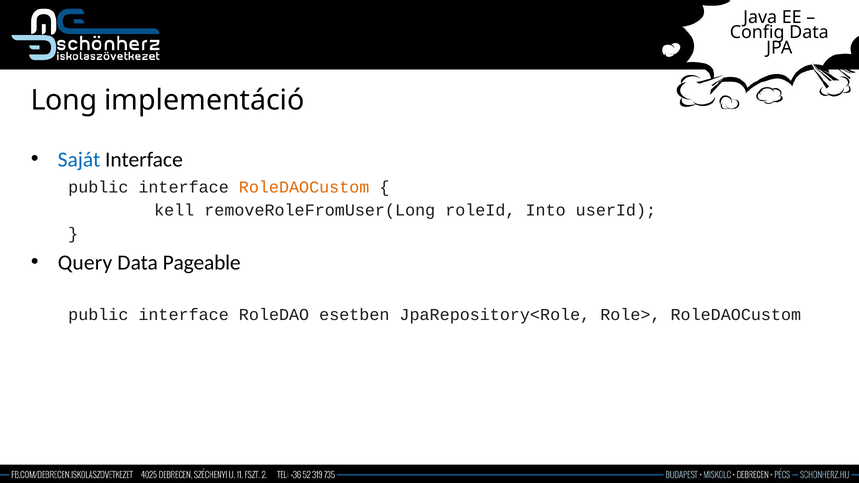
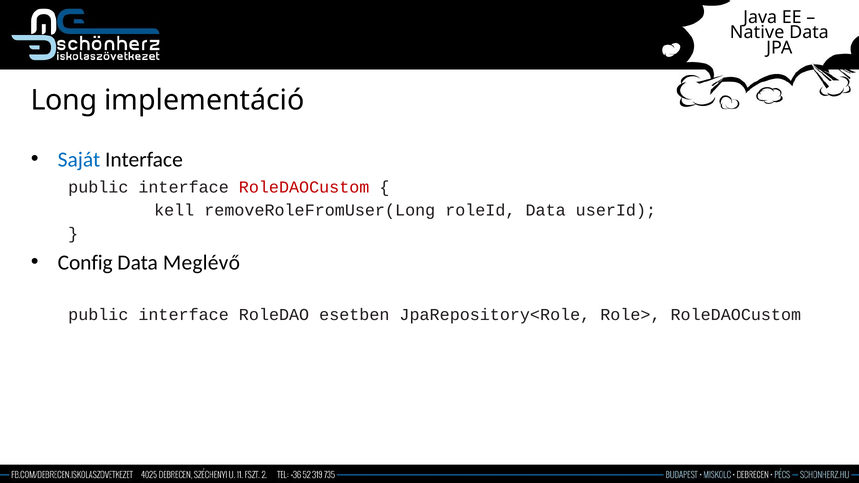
Config: Config -> Native (757, 33)
RoleDAOCustom colour: orange -> red (304, 187)
roleId Into: Into -> Data (546, 211)
Query: Query -> Config (85, 263)
Pageable: Pageable -> Meglévő (201, 263)
